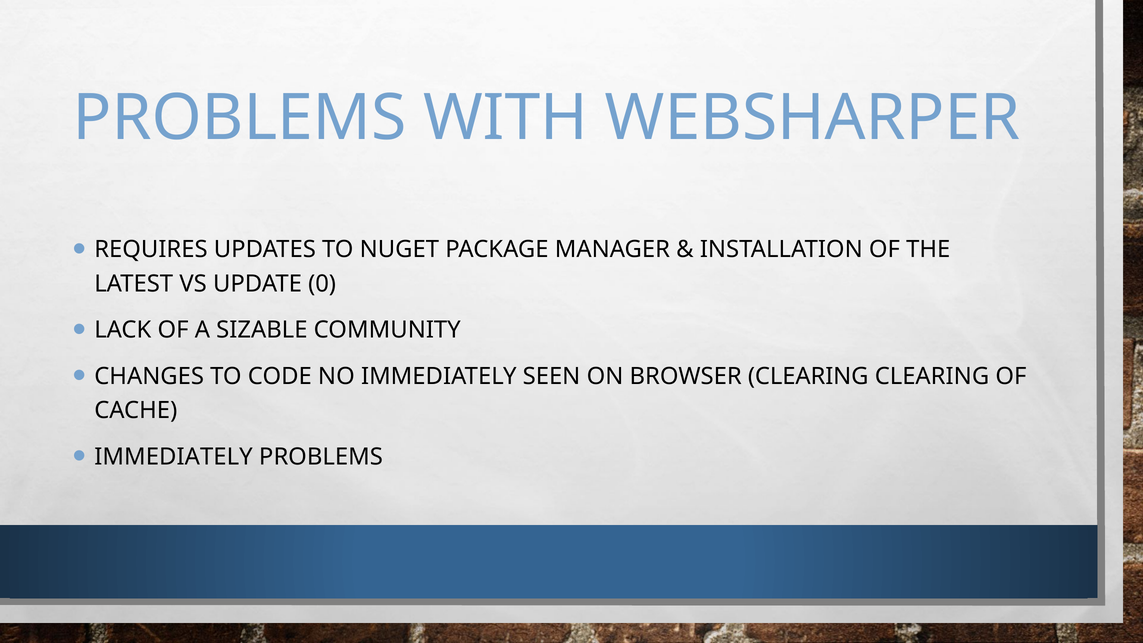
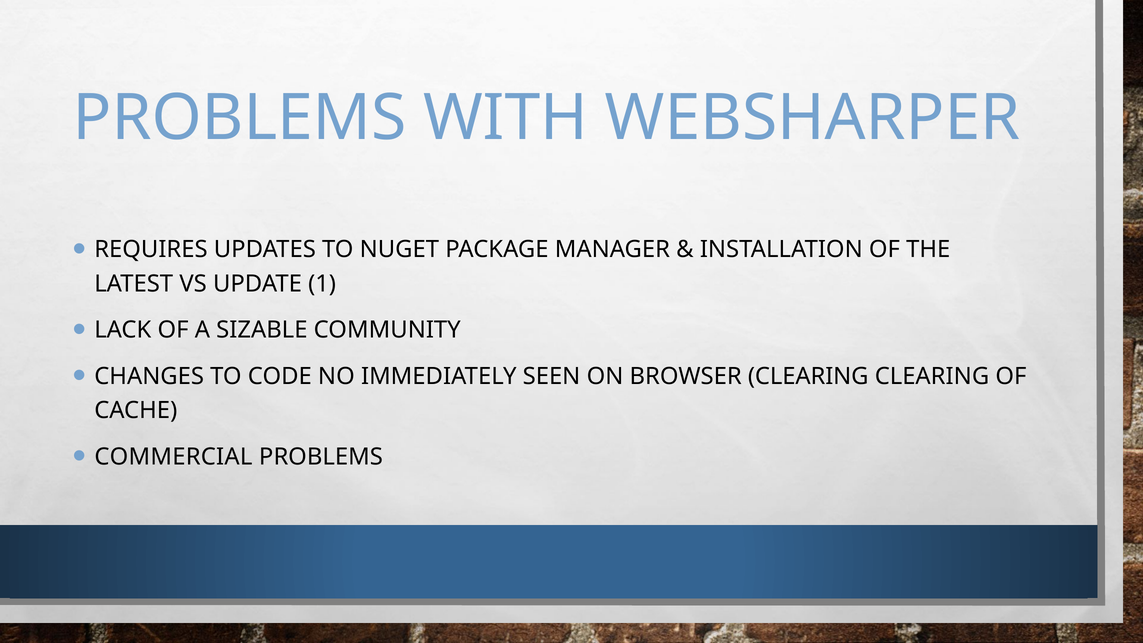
0: 0 -> 1 (322, 284)
IMMEDIATELY: IMMEDIATELY -> COMMERCIAL (173, 457)
